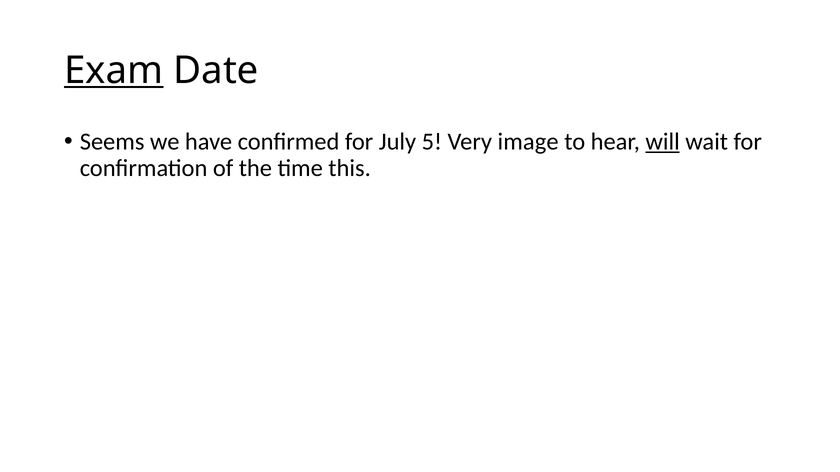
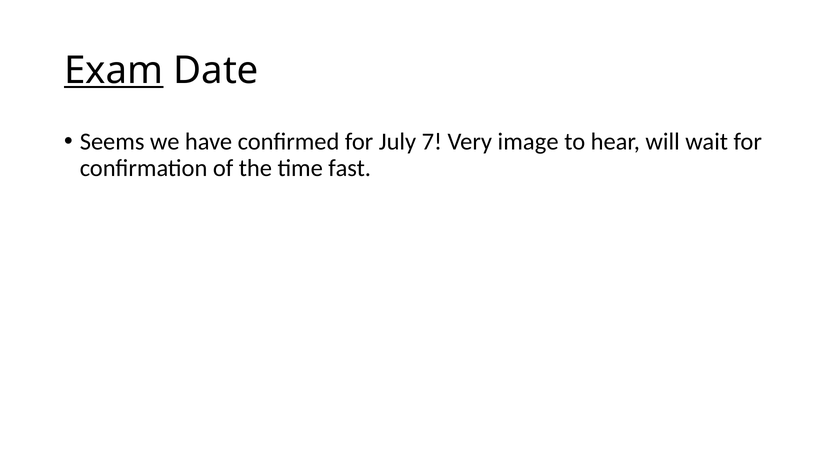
5: 5 -> 7 (432, 142)
will underline: present -> none (663, 142)
this: this -> fast (350, 168)
